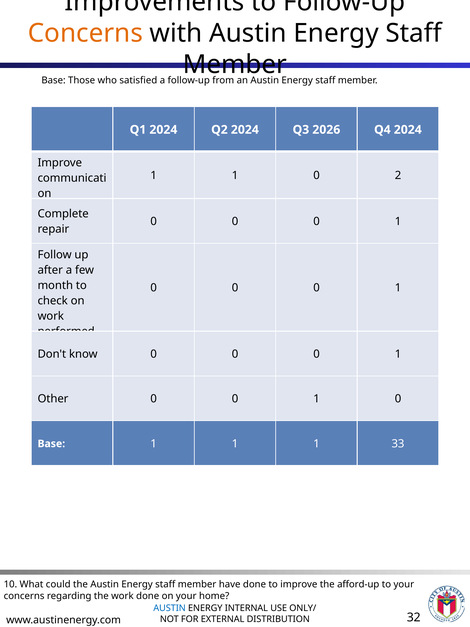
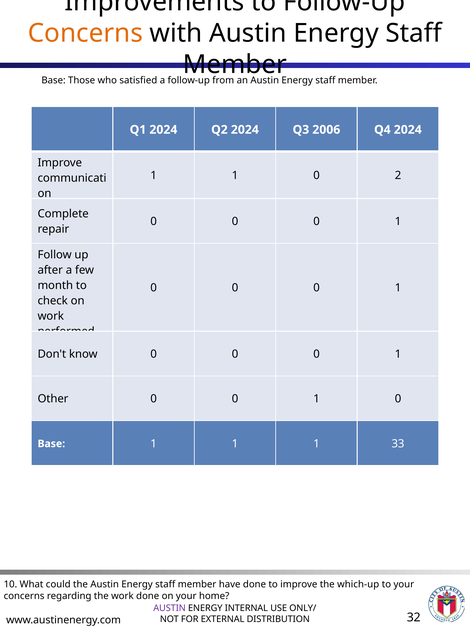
2026: 2026 -> 2006 (326, 130)
afford-up: afford-up -> which-up (358, 584)
AUSTIN colour: blue -> purple (170, 608)
